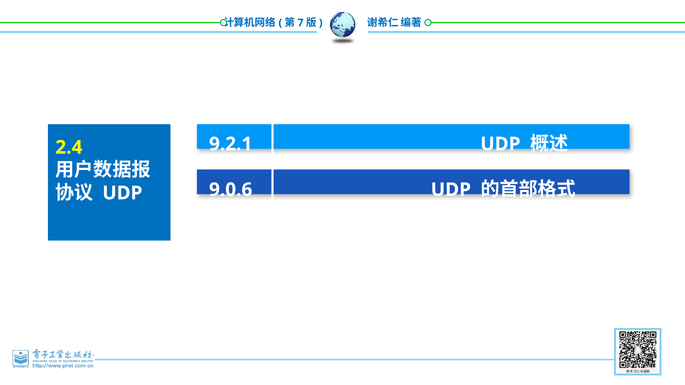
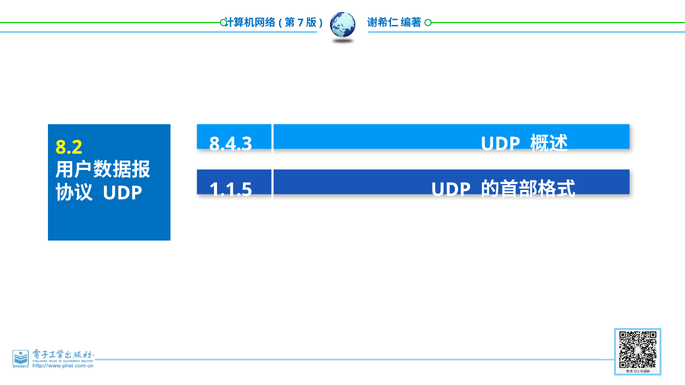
9.2.1: 9.2.1 -> 8.4.3 (231, 144)
2.4: 2.4 -> 8.2 (69, 147)
9.0.6: 9.0.6 -> 1.1.5 (231, 190)
